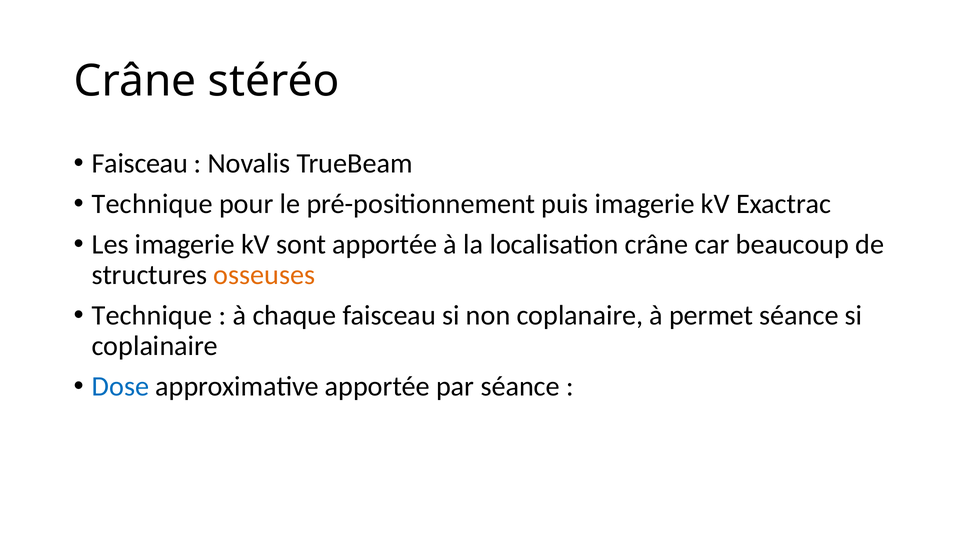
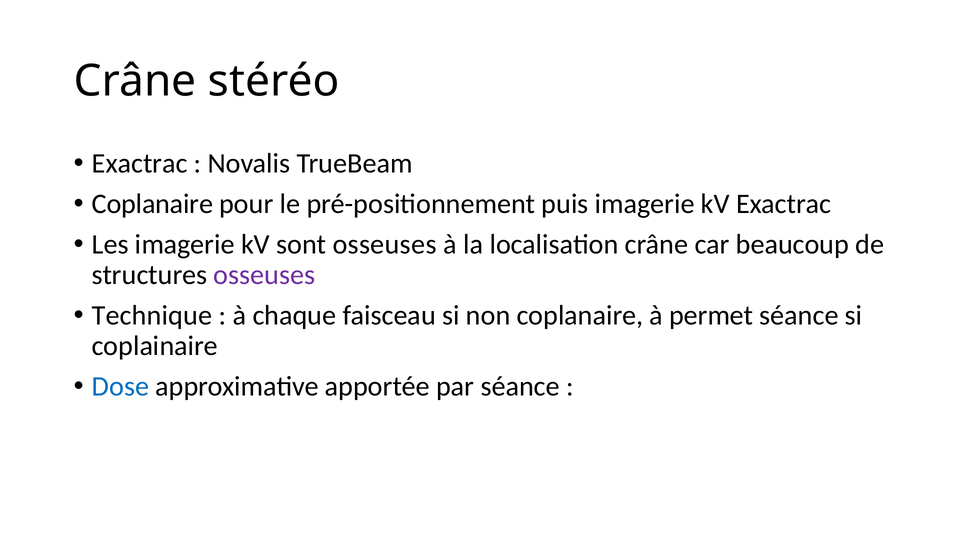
Faisceau: Faisceau -> Exactrac (140, 163)
Technique: Technique -> Coplanaire (152, 204)
sont apportée: apportée -> osseuses (385, 245)
osseuses colour: orange -> purple (264, 275)
